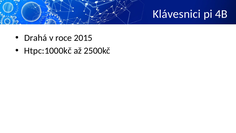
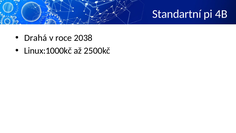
Klávesnici: Klávesnici -> Standartní (177, 14)
2015: 2015 -> 2038 (83, 38)
Htpc:1000kč: Htpc:1000kč -> Linux:1000kč (48, 51)
